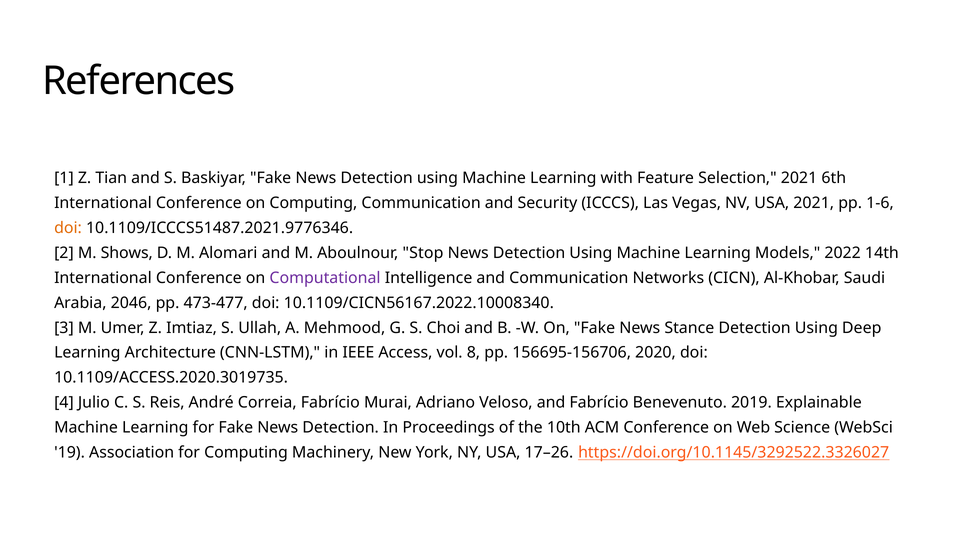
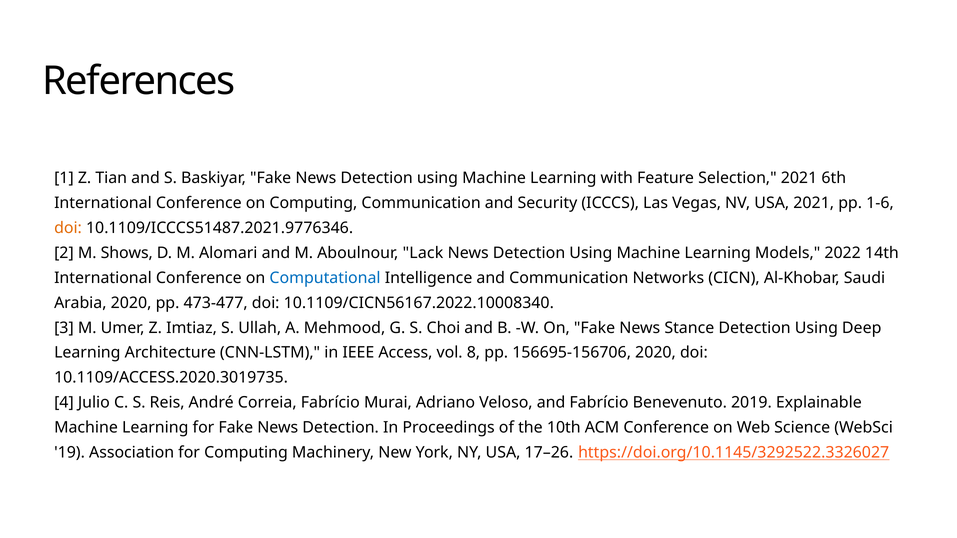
Stop: Stop -> Lack (423, 253)
Computational colour: purple -> blue (325, 278)
Arabia 2046: 2046 -> 2020 (131, 303)
